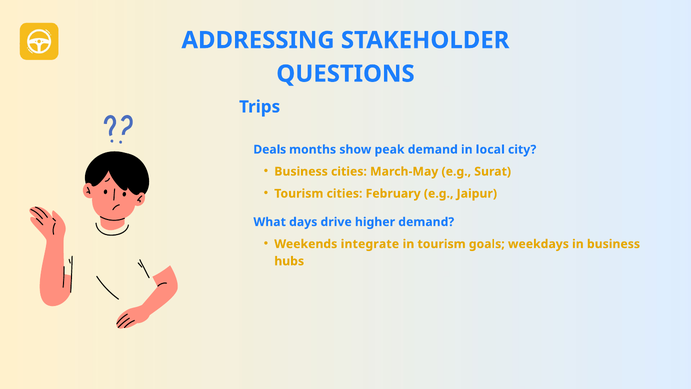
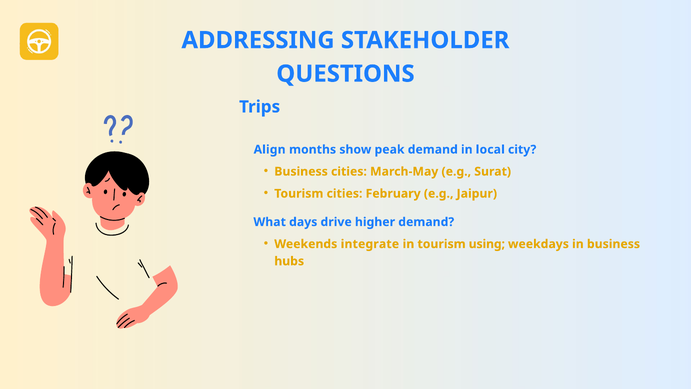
Deals: Deals -> Align (270, 149)
goals: goals -> using (487, 244)
